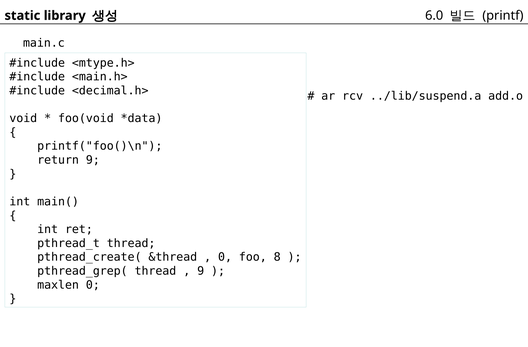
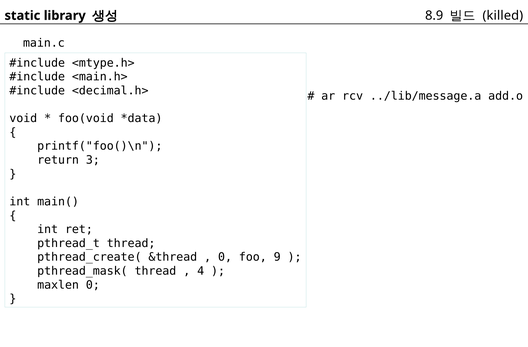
6.0: 6.0 -> 8.9 (434, 16)
printf: printf -> killed (503, 16)
../lib/suspend.a: ../lib/suspend.a -> ../lib/message.a (426, 96)
return 9: 9 -> 3 (93, 160)
8: 8 -> 9 (277, 257)
pthread_grep(: pthread_grep( -> pthread_mask( (82, 271)
9: 9 -> 4 (201, 271)
